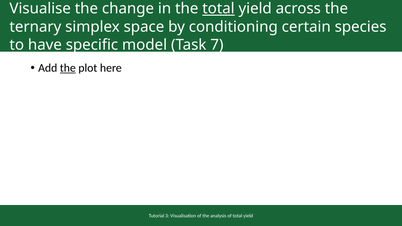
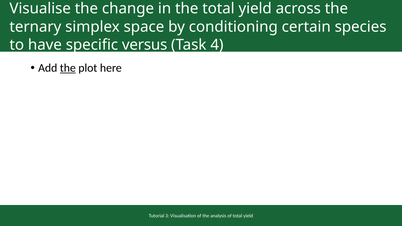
total underline: present -> none (218, 9)
model: model -> versus (145, 45)
7: 7 -> 4 (217, 45)
